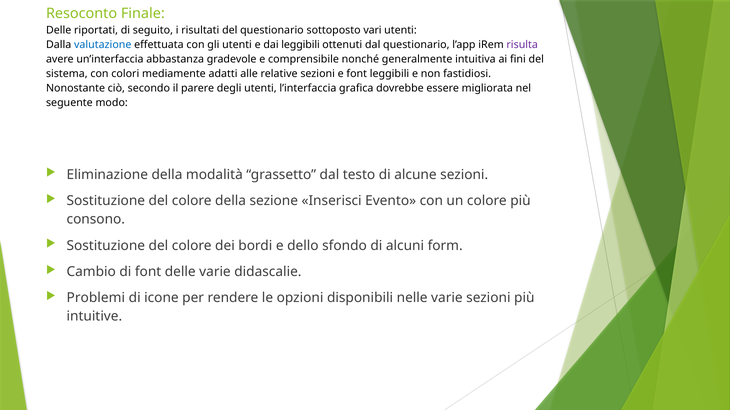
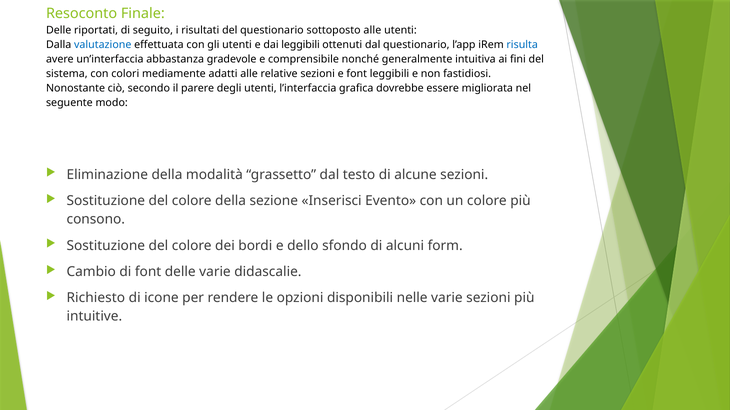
sottoposto vari: vari -> alle (372, 30)
risulta colour: purple -> blue (522, 45)
Problemi: Problemi -> Richiesto (96, 298)
